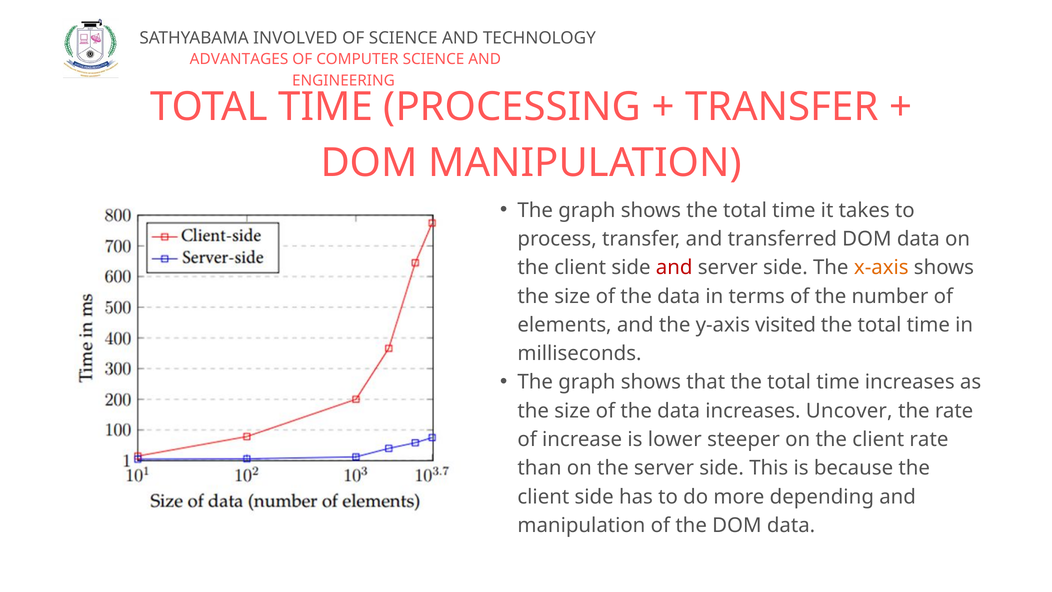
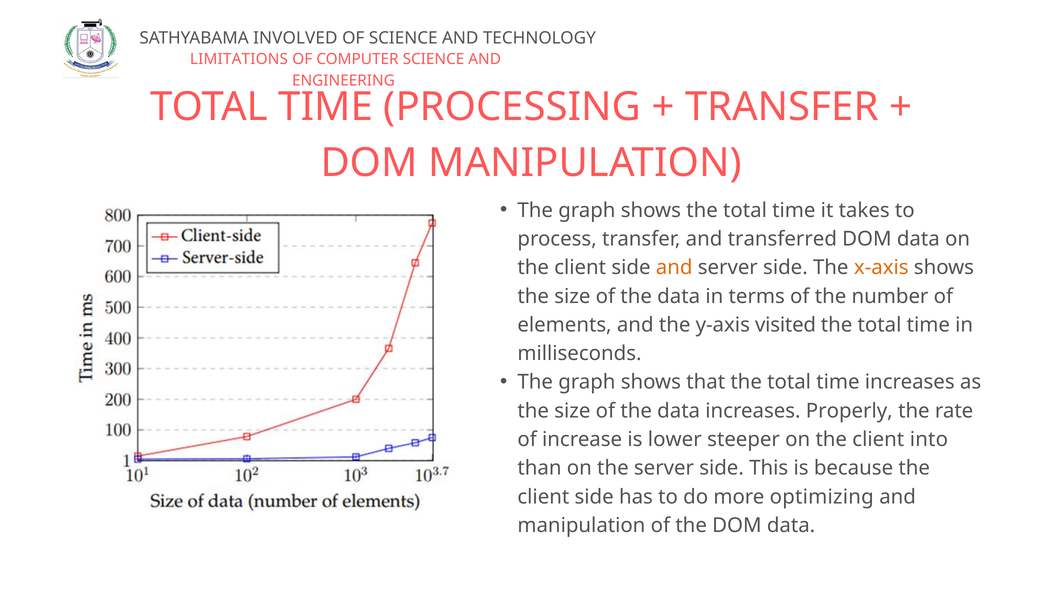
ADVANTAGES: ADVANTAGES -> LIMITATIONS (239, 59)
and colour: red -> orange (674, 268)
Uncover: Uncover -> Properly (849, 411)
client rate: rate -> into (929, 439)
depending: depending -> optimizing (822, 497)
